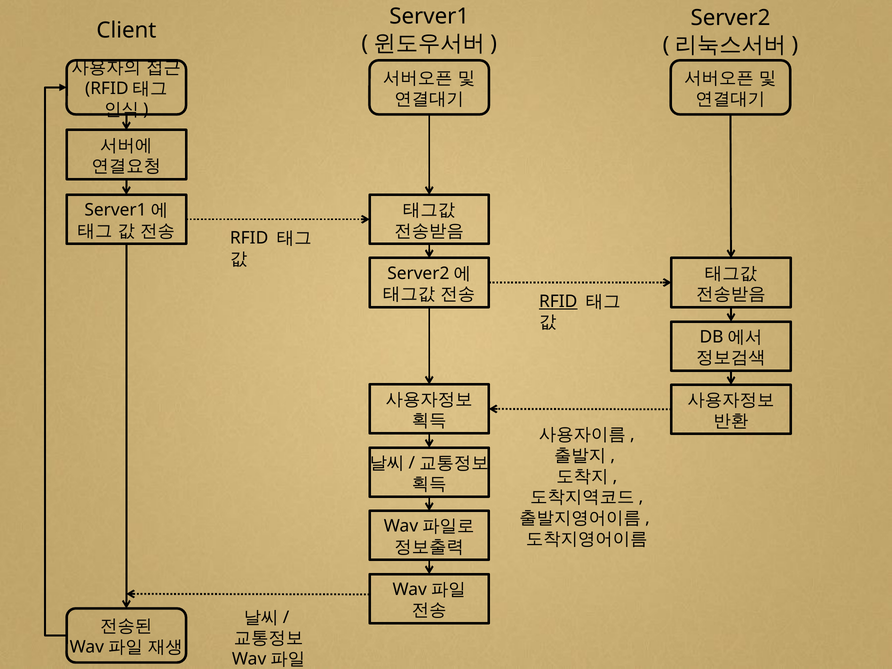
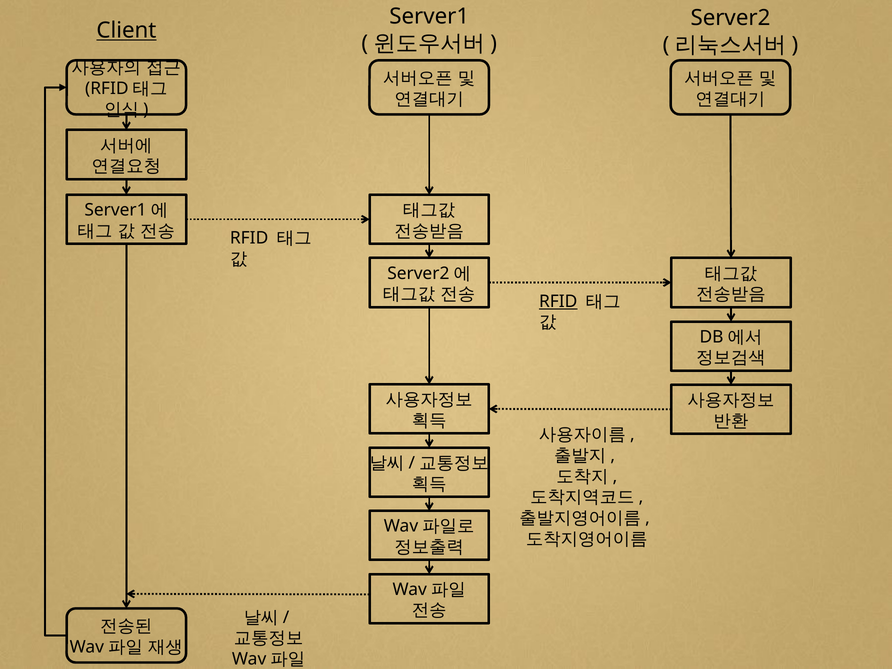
Client underline: none -> present (126, 30)
